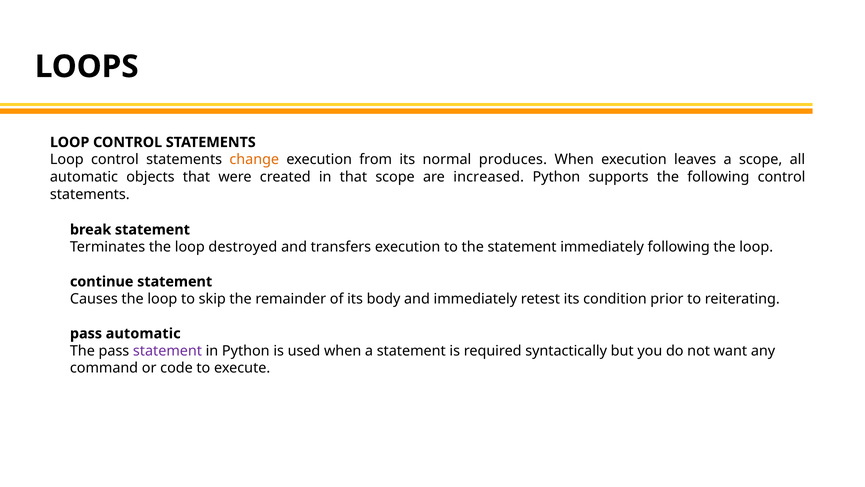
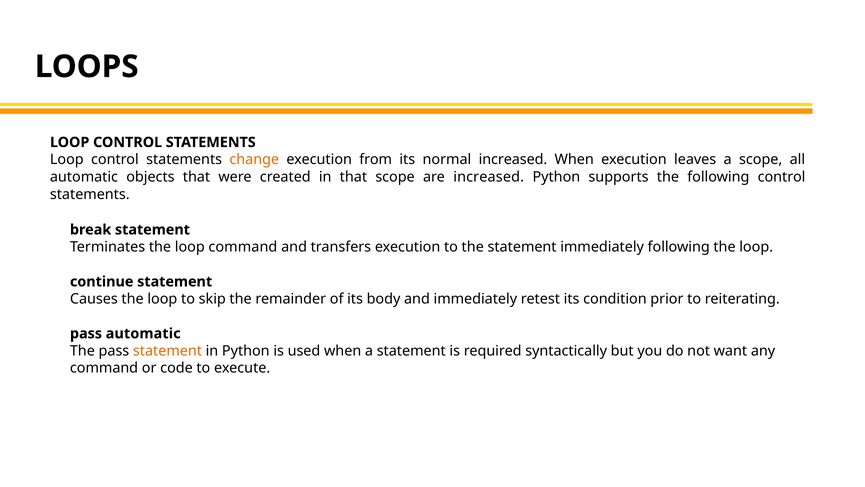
normal produces: produces -> increased (513, 160)
loop destroyed: destroyed -> command (243, 247)
statement colour: purple -> orange (168, 351)
